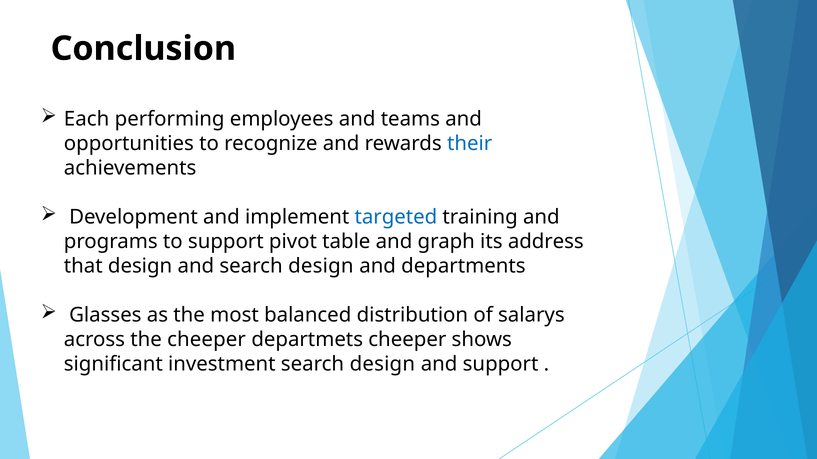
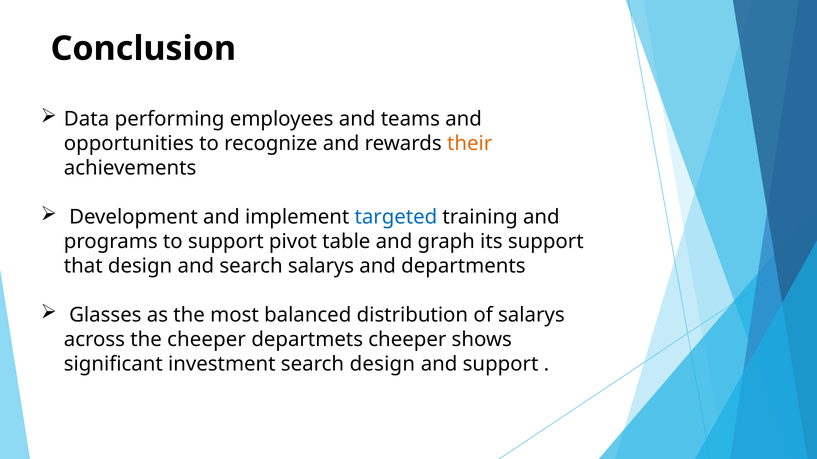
Each: Each -> Data (87, 119)
their colour: blue -> orange (470, 144)
its address: address -> support (546, 242)
and search design: design -> salarys (321, 266)
